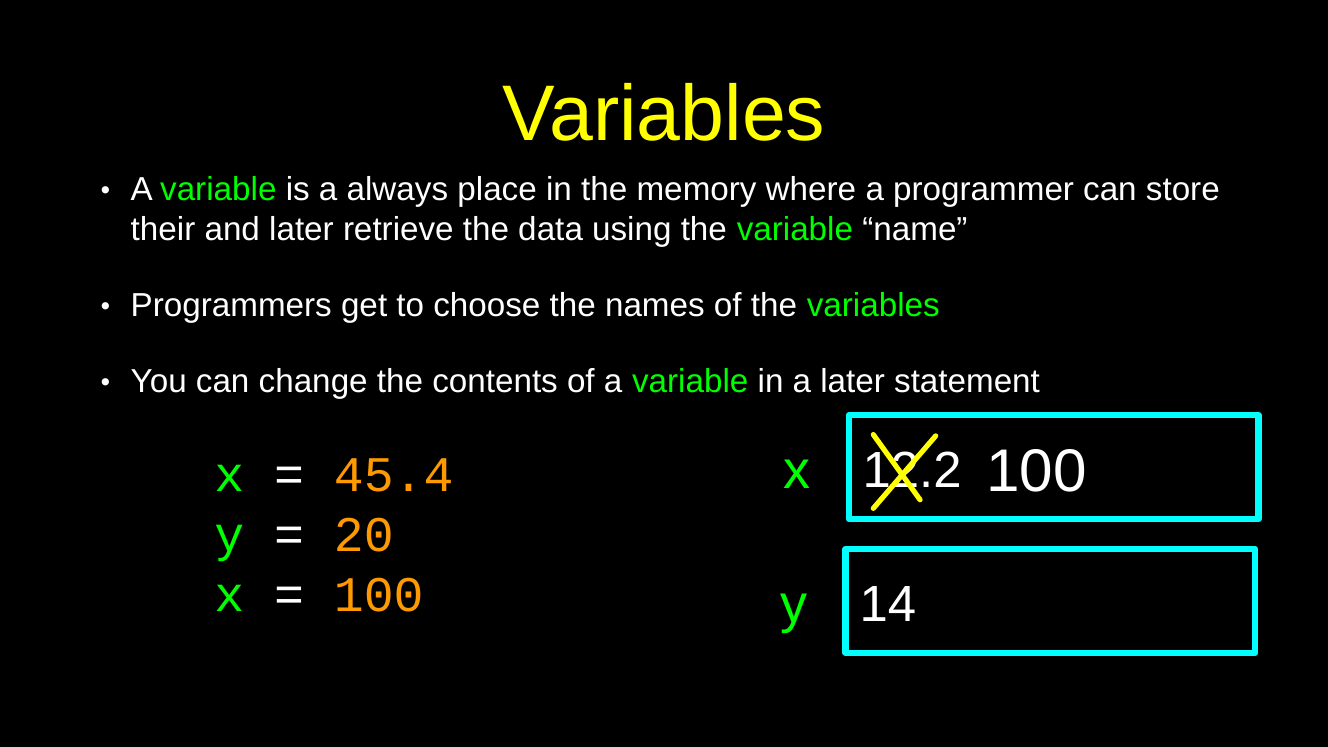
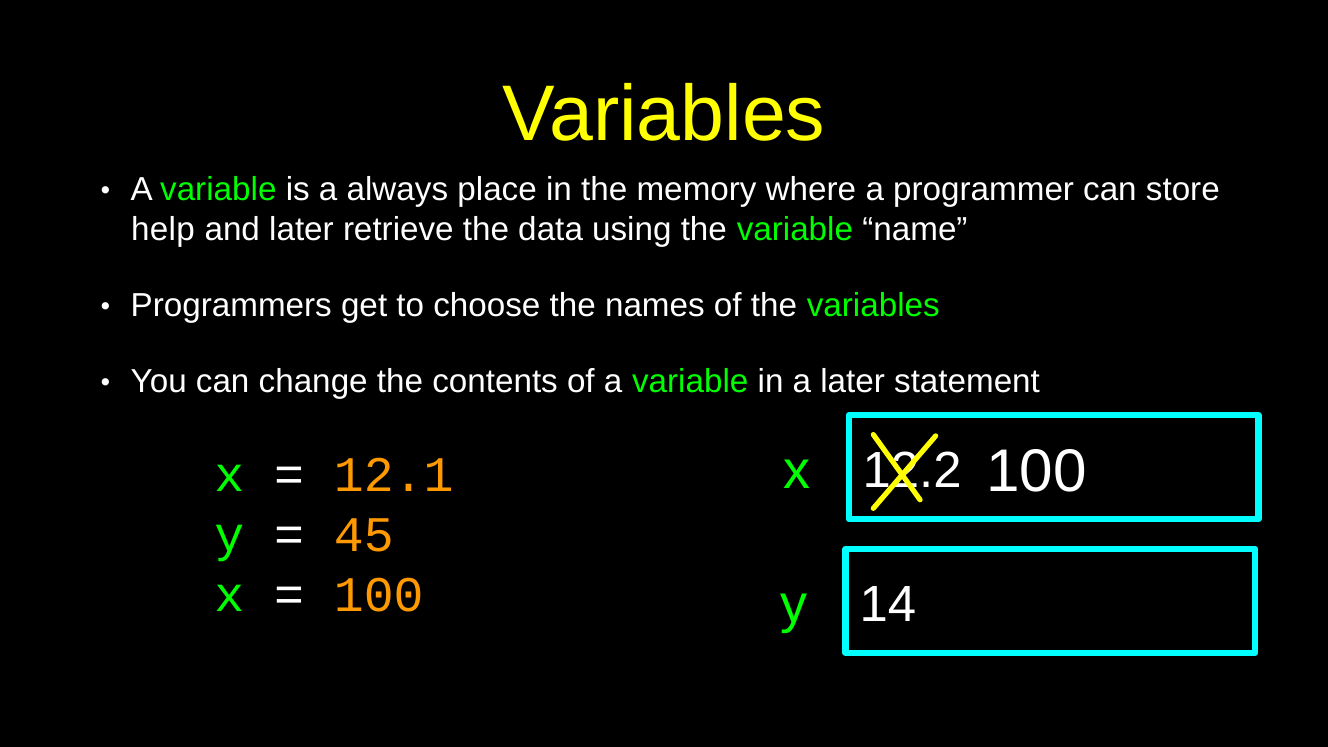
their: their -> help (163, 230)
45.4: 45.4 -> 12.1 (394, 475)
20: 20 -> 45 (364, 535)
